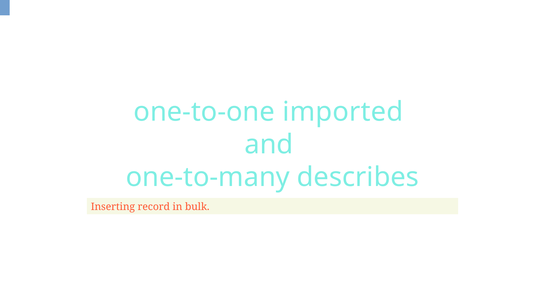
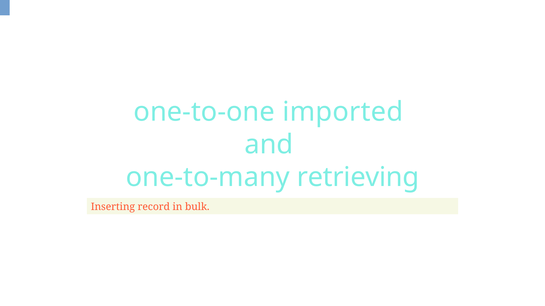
describes: describes -> retrieving (358, 178)
